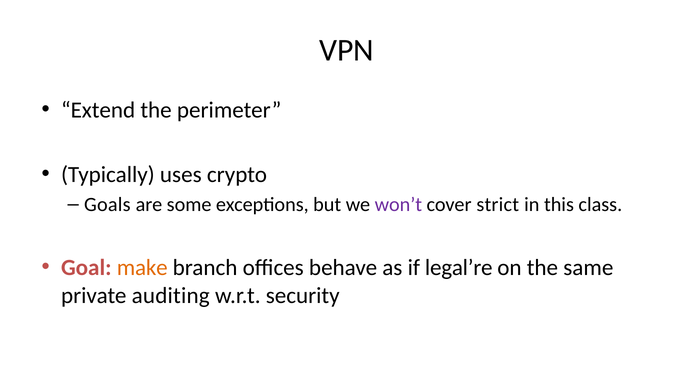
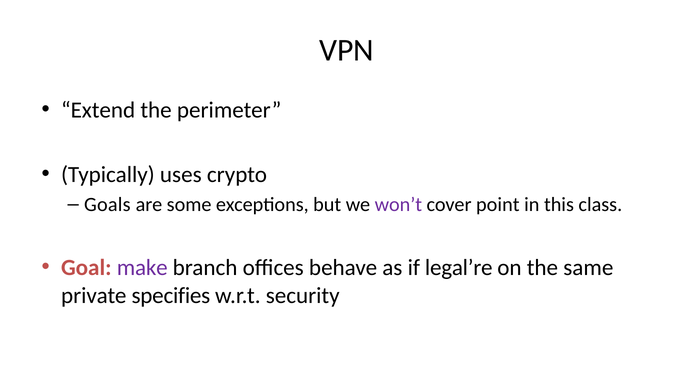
strict: strict -> point (498, 204)
make colour: orange -> purple (142, 268)
auditing: auditing -> specifies (171, 295)
